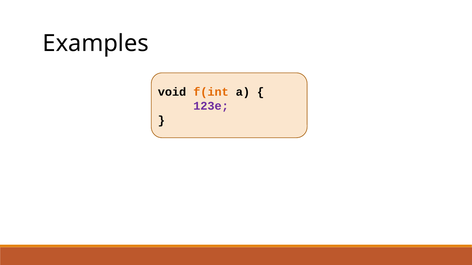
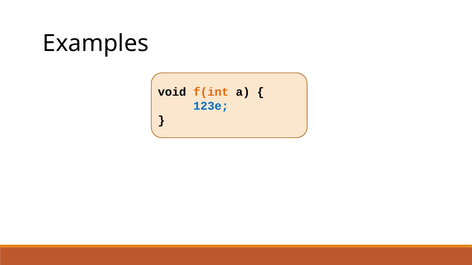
123e colour: purple -> blue (211, 106)
